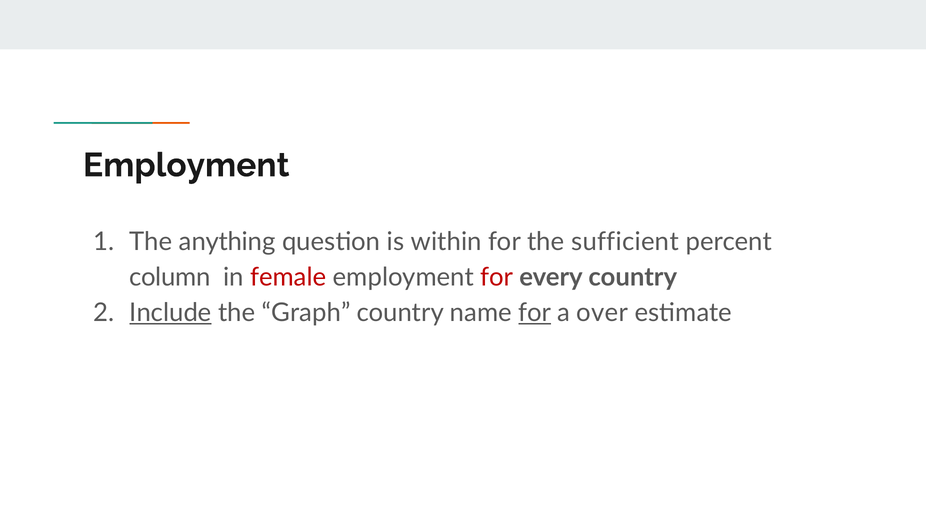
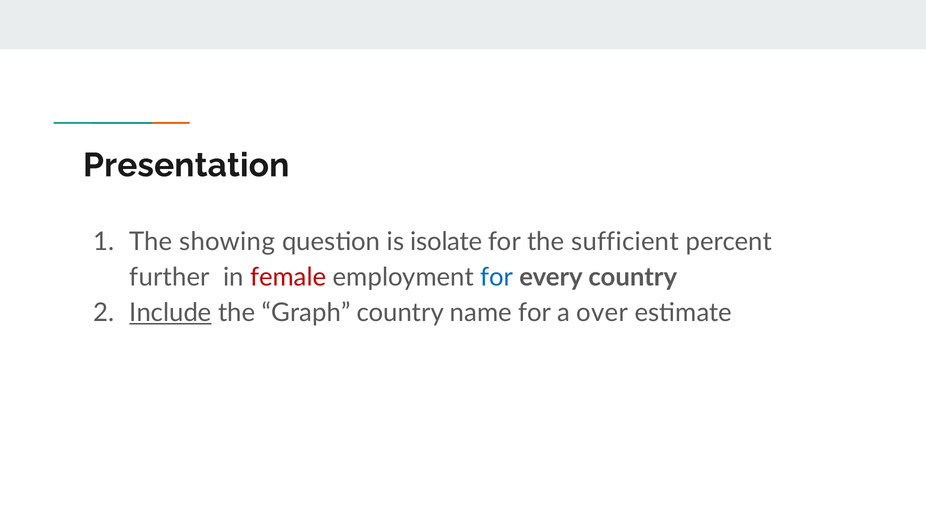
Employment: Employment -> Presentation (186, 165)
anything: anything -> showing (227, 242)
within: within -> isolate (446, 242)
column: column -> further (170, 277)
for colour: red -> blue (497, 277)
for underline: present -> none (535, 313)
